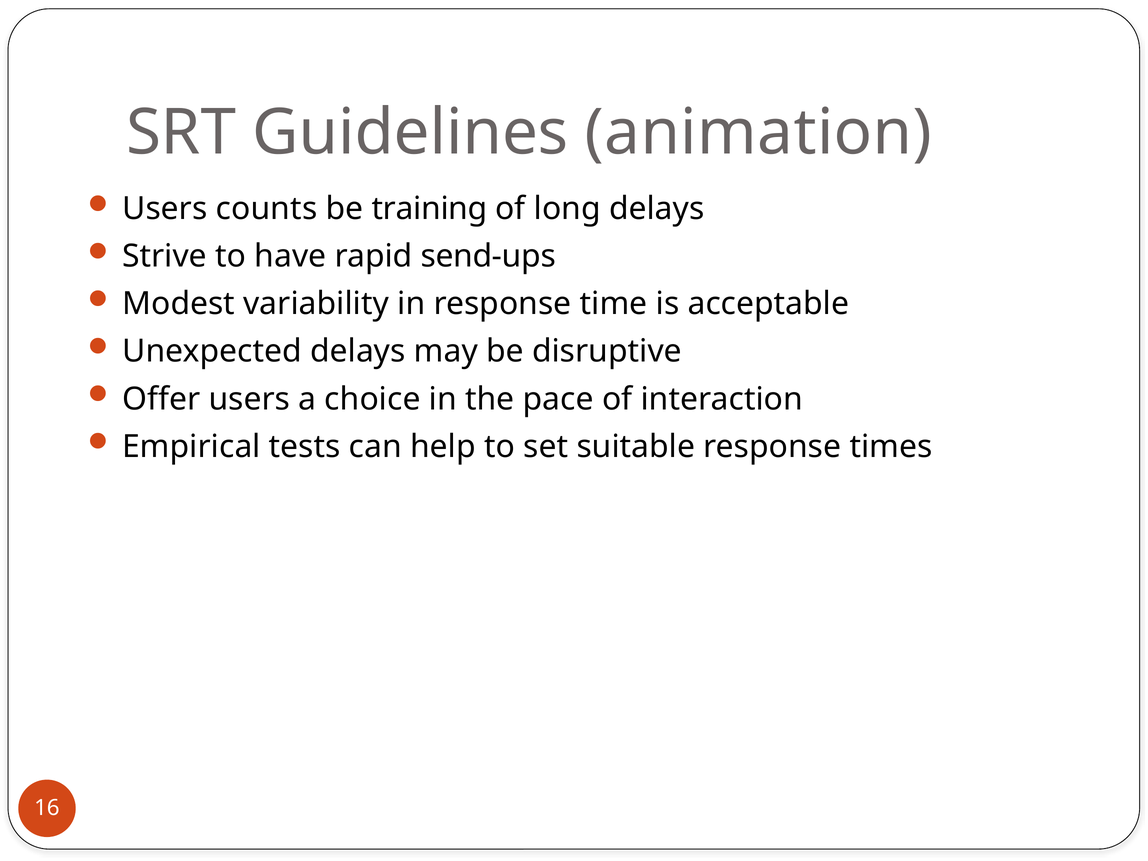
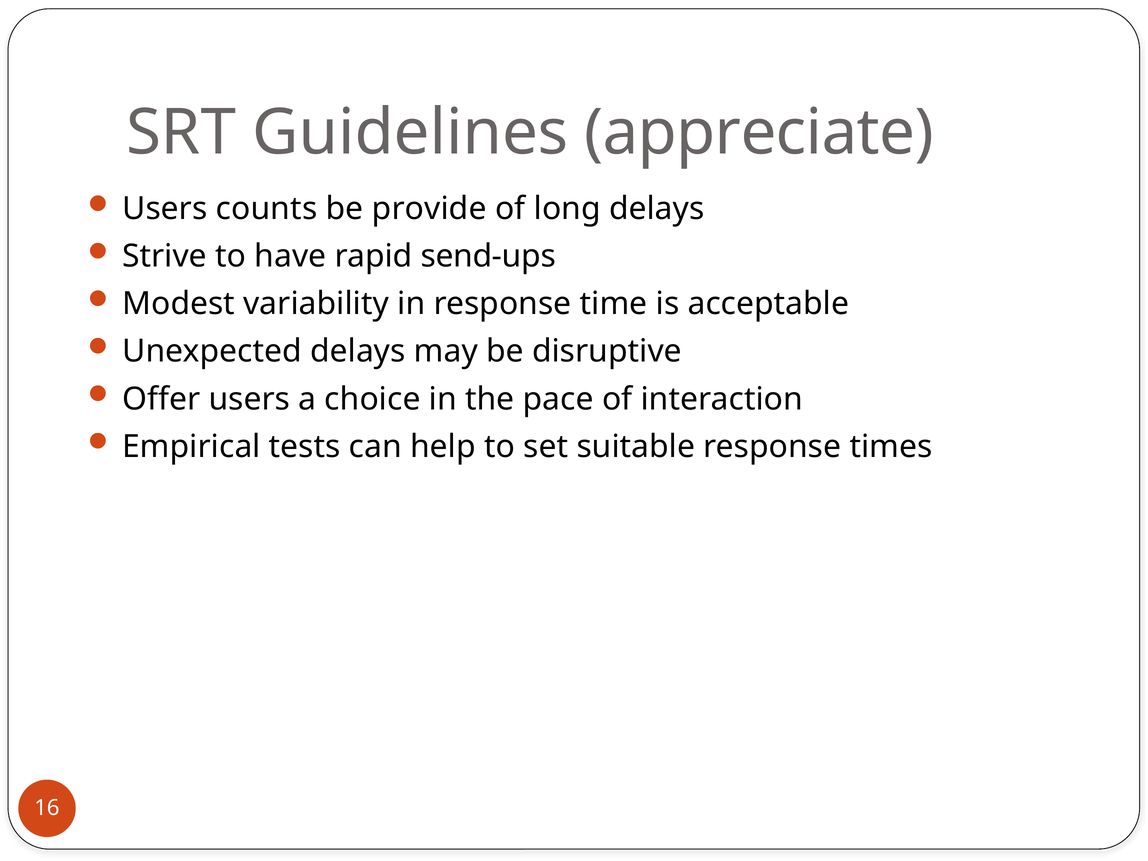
animation: animation -> appreciate (759, 133)
training: training -> provide (429, 209)
